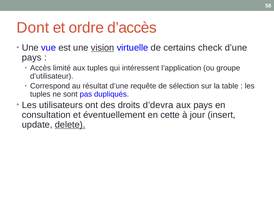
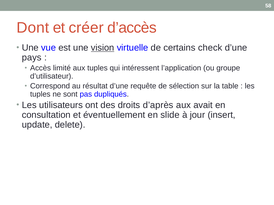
ordre: ordre -> créer (86, 28)
d’devra: d’devra -> d’après (158, 105)
aux pays: pays -> avait (203, 105)
cette: cette -> slide (170, 115)
delete underline: present -> none (70, 125)
